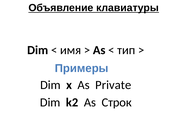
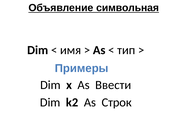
клавиатуры: клавиатуры -> символьная (128, 8)
Private: Private -> Ввести (113, 85)
